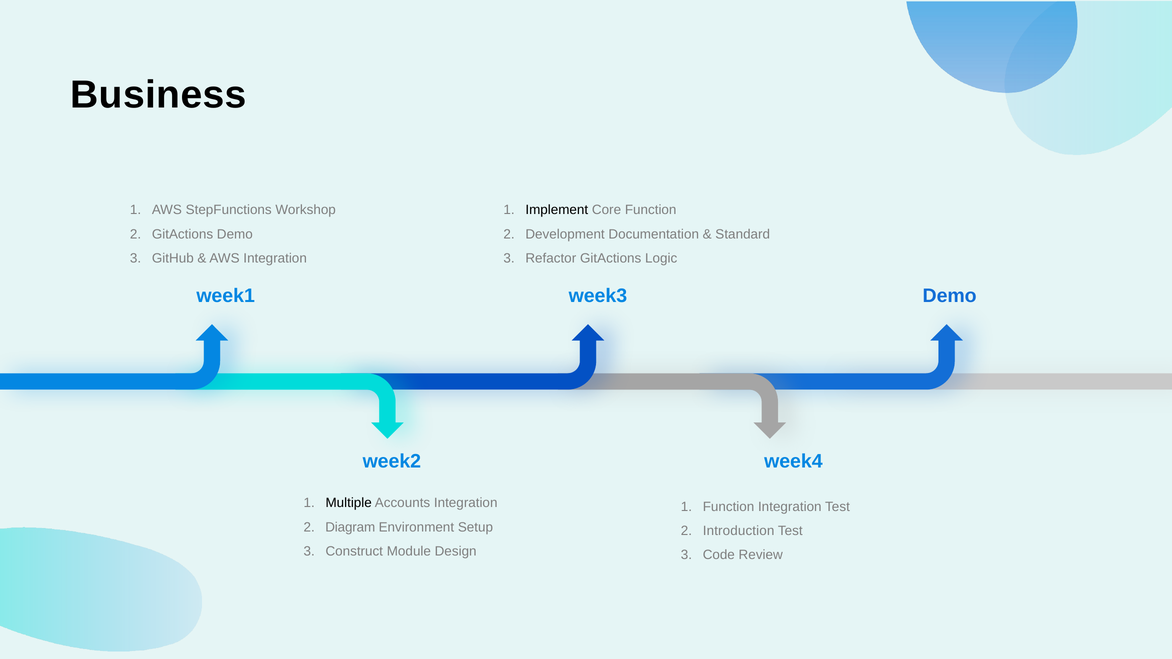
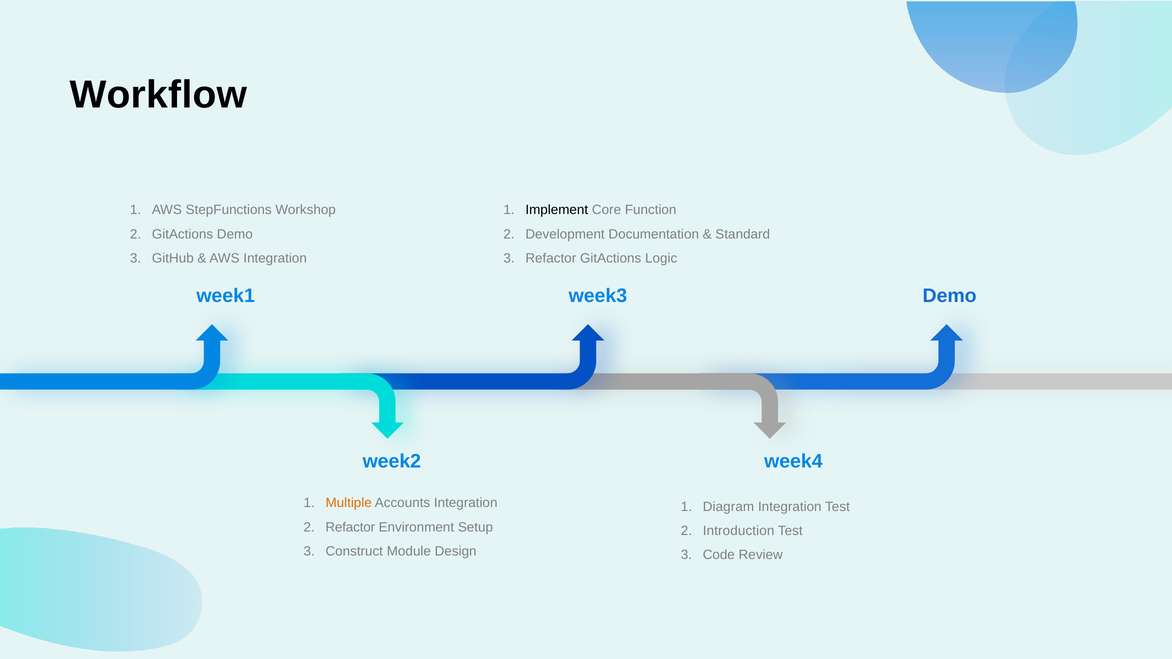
Business: Business -> Workflow (158, 95)
Multiple colour: black -> orange (349, 503)
Function: Function -> Diagram (728, 507)
Diagram: Diagram -> Refactor (350, 527)
